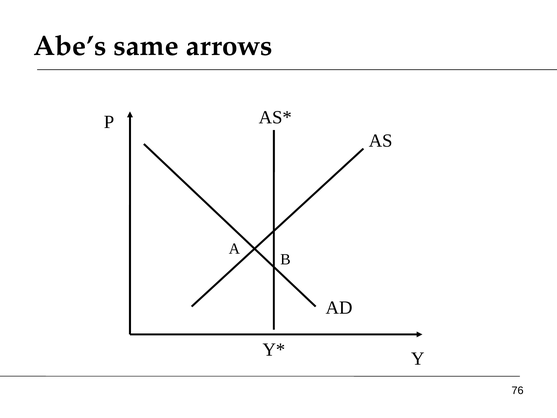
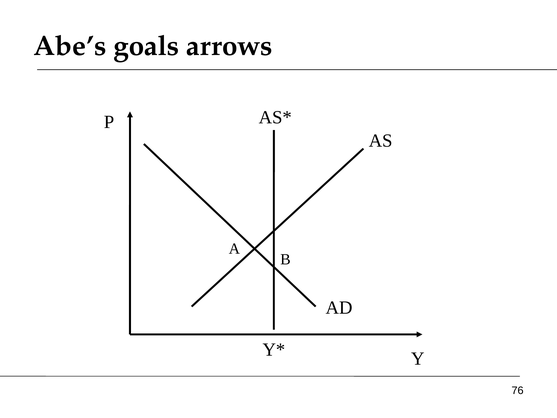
same: same -> goals (146, 46)
